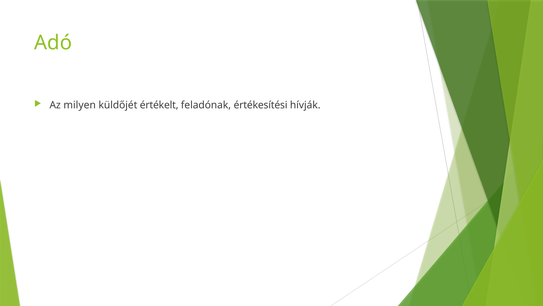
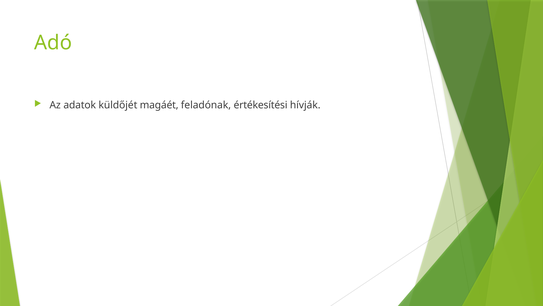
milyen: milyen -> adatok (80, 105)
értékelt: értékelt -> magáét (159, 105)
